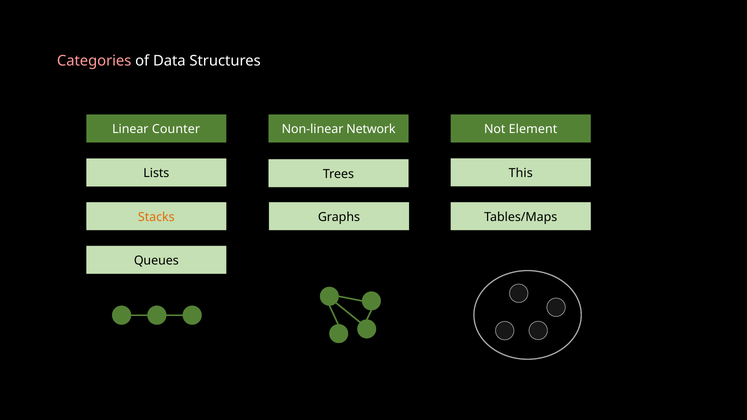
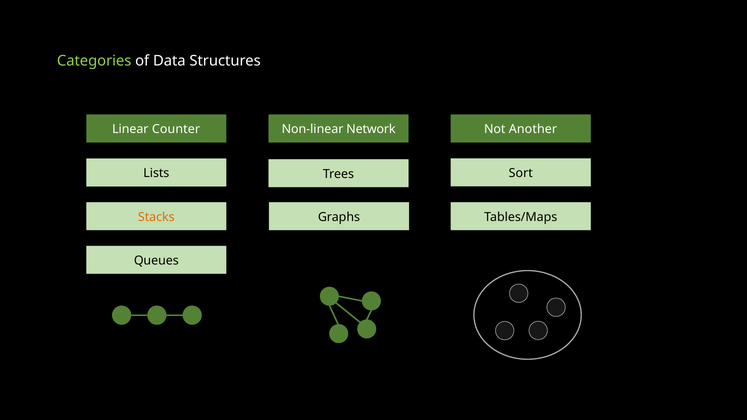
Categories colour: pink -> light green (94, 61)
Element: Element -> Another (533, 129)
This: This -> Sort (521, 173)
